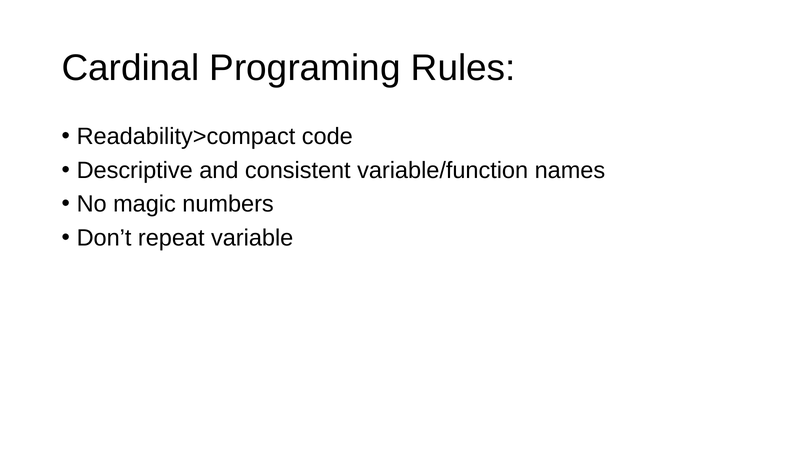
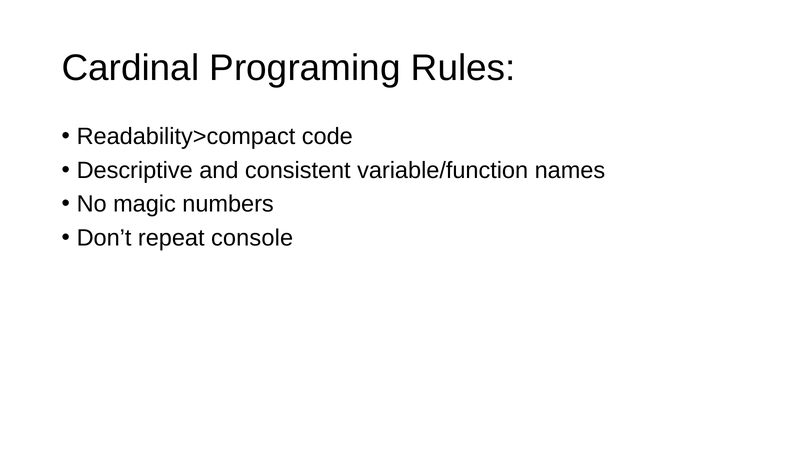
variable: variable -> console (252, 238)
